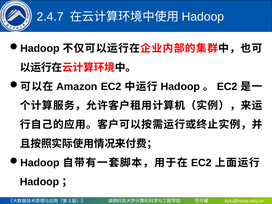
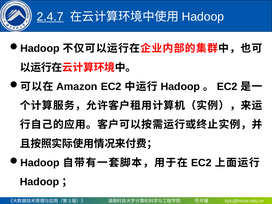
2.4.7 underline: none -> present (50, 17)
